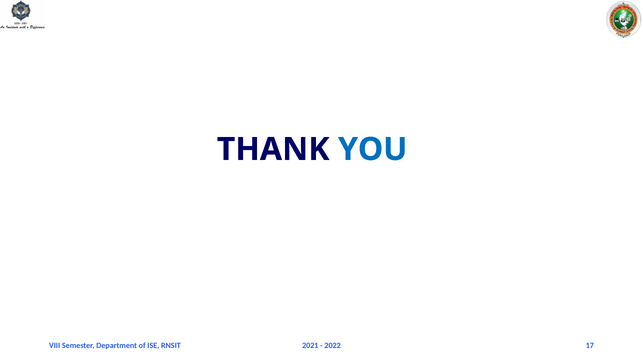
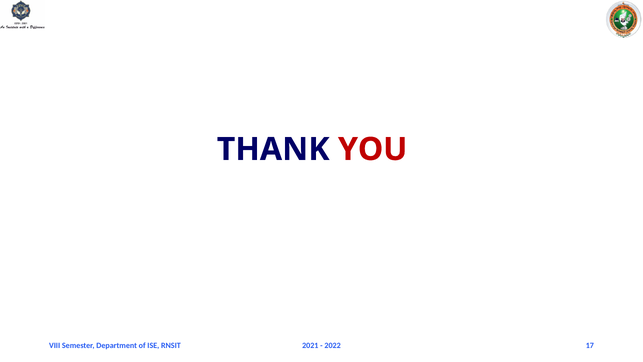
YOU colour: blue -> red (373, 149)
